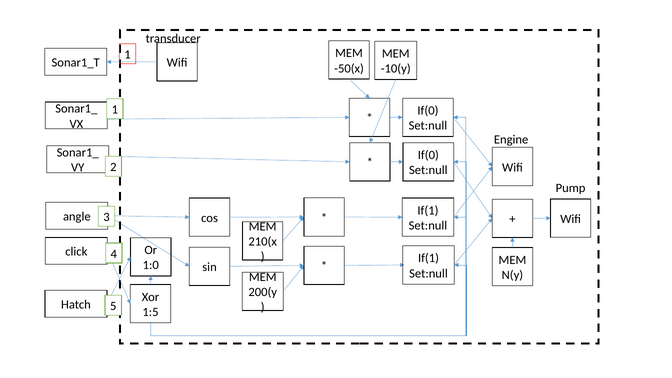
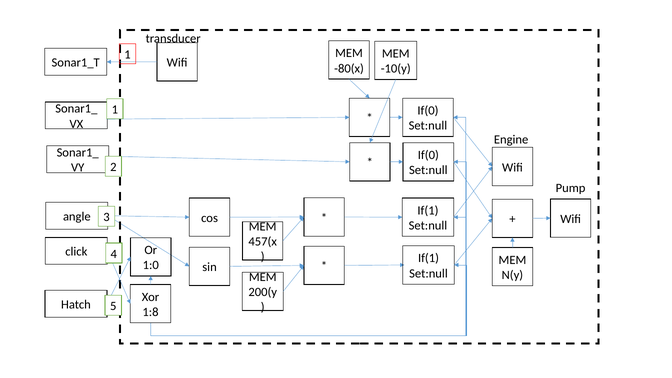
-50(x: -50(x -> -80(x (349, 68)
210(x: 210(x -> 457(x (263, 242)
1:5: 1:5 -> 1:8 (151, 312)
